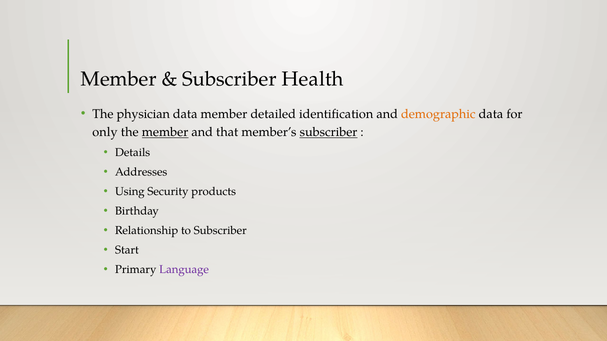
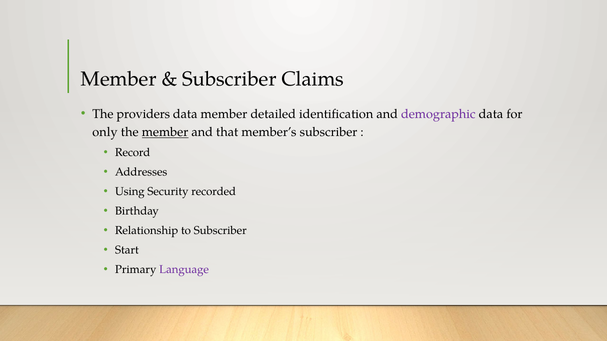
Health: Health -> Claims (313, 79)
physician: physician -> providers (143, 114)
demographic colour: orange -> purple (438, 114)
subscriber underline: present -> none (328, 132)
Details: Details -> Record (133, 153)
products: products -> recorded (214, 192)
